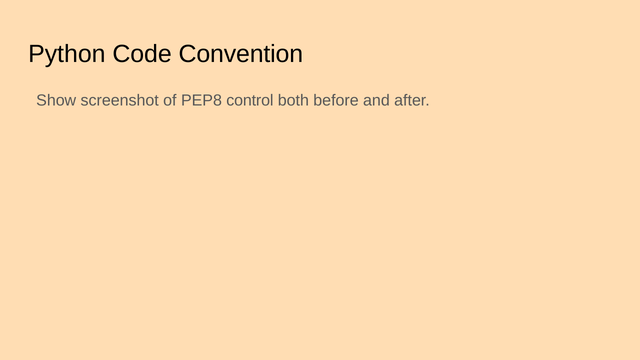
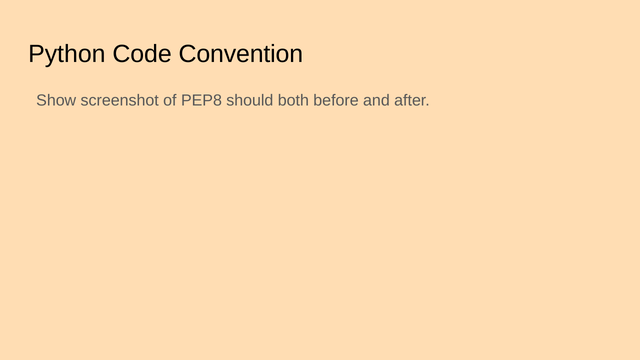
control: control -> should (250, 101)
